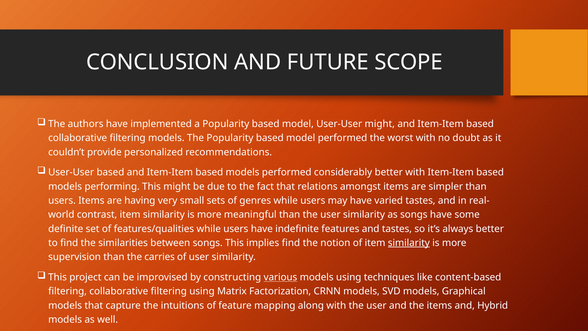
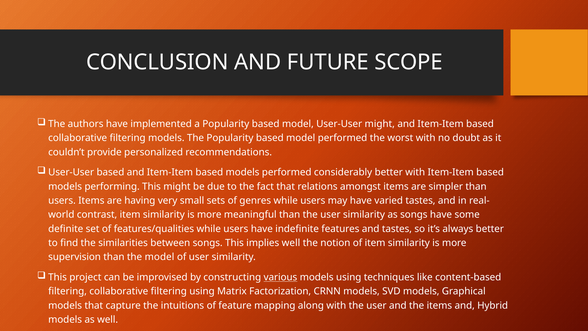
implies find: find -> well (291, 243)
similarity underline: present -> none (409, 243)
the carries: carries -> model (160, 257)
